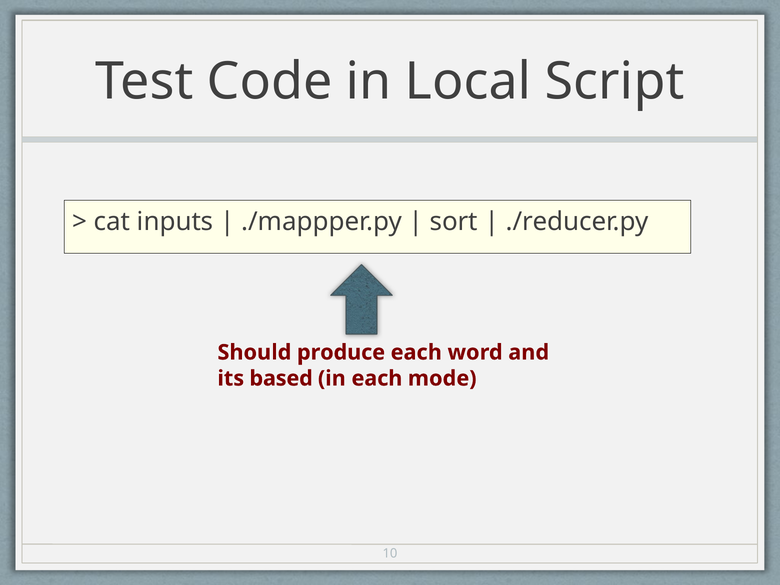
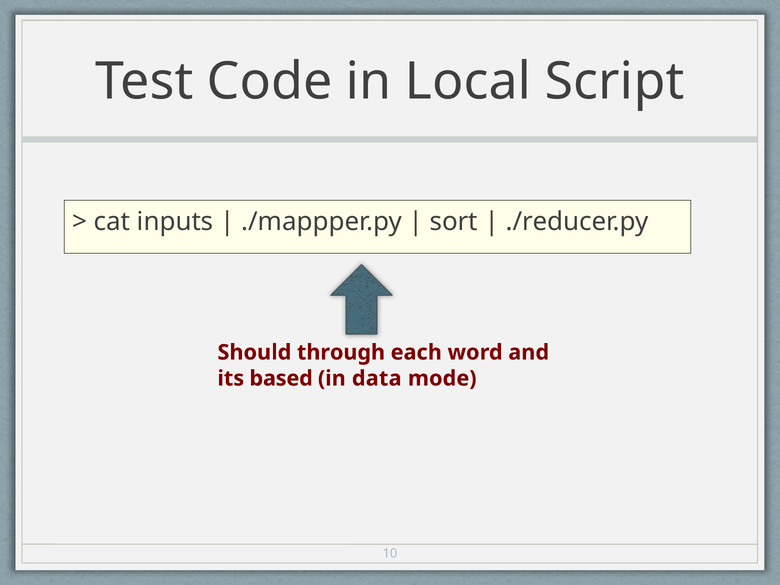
produce: produce -> through (341, 352)
in each: each -> data (377, 378)
